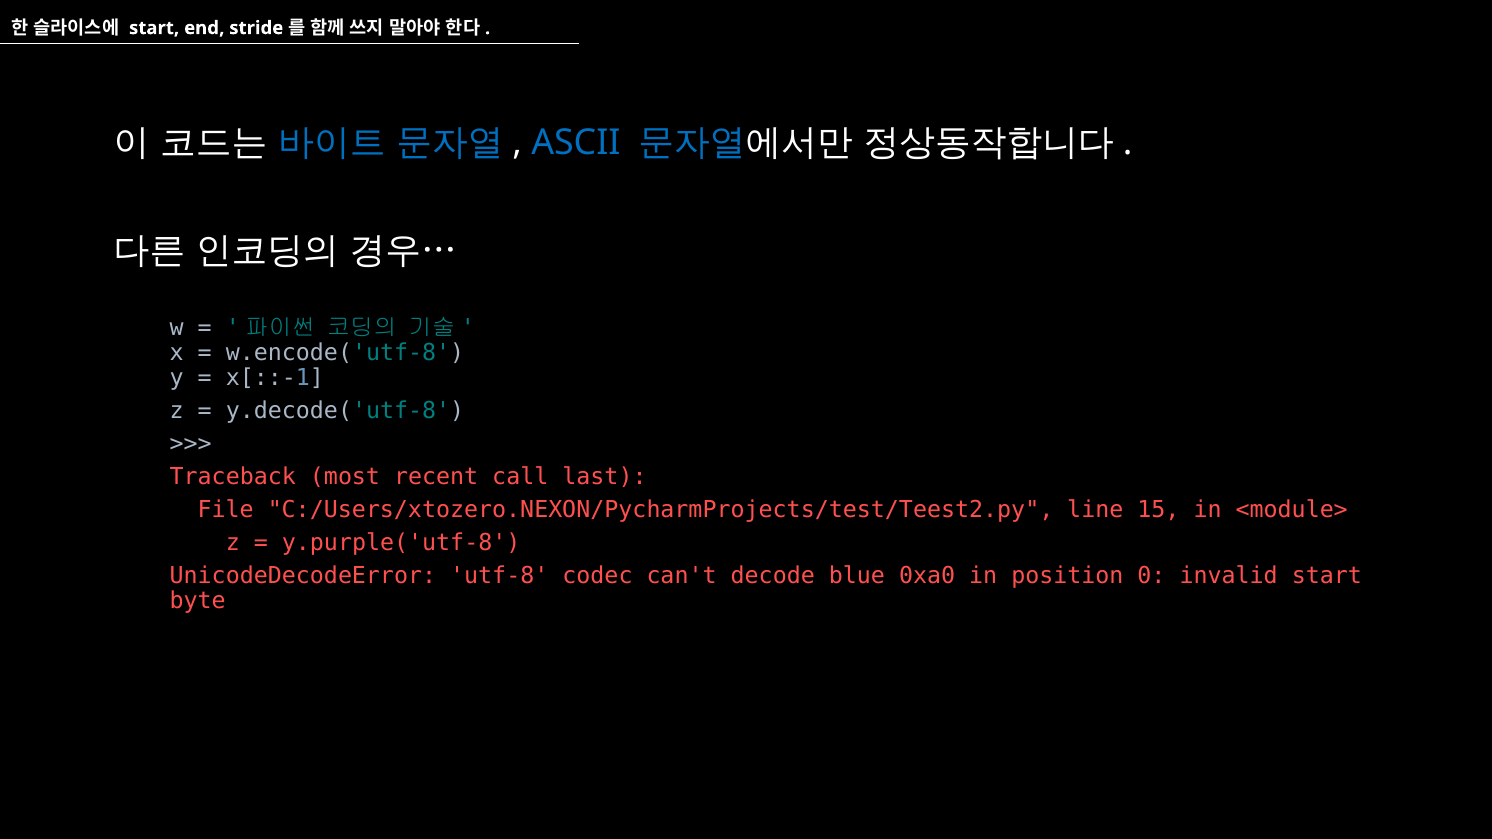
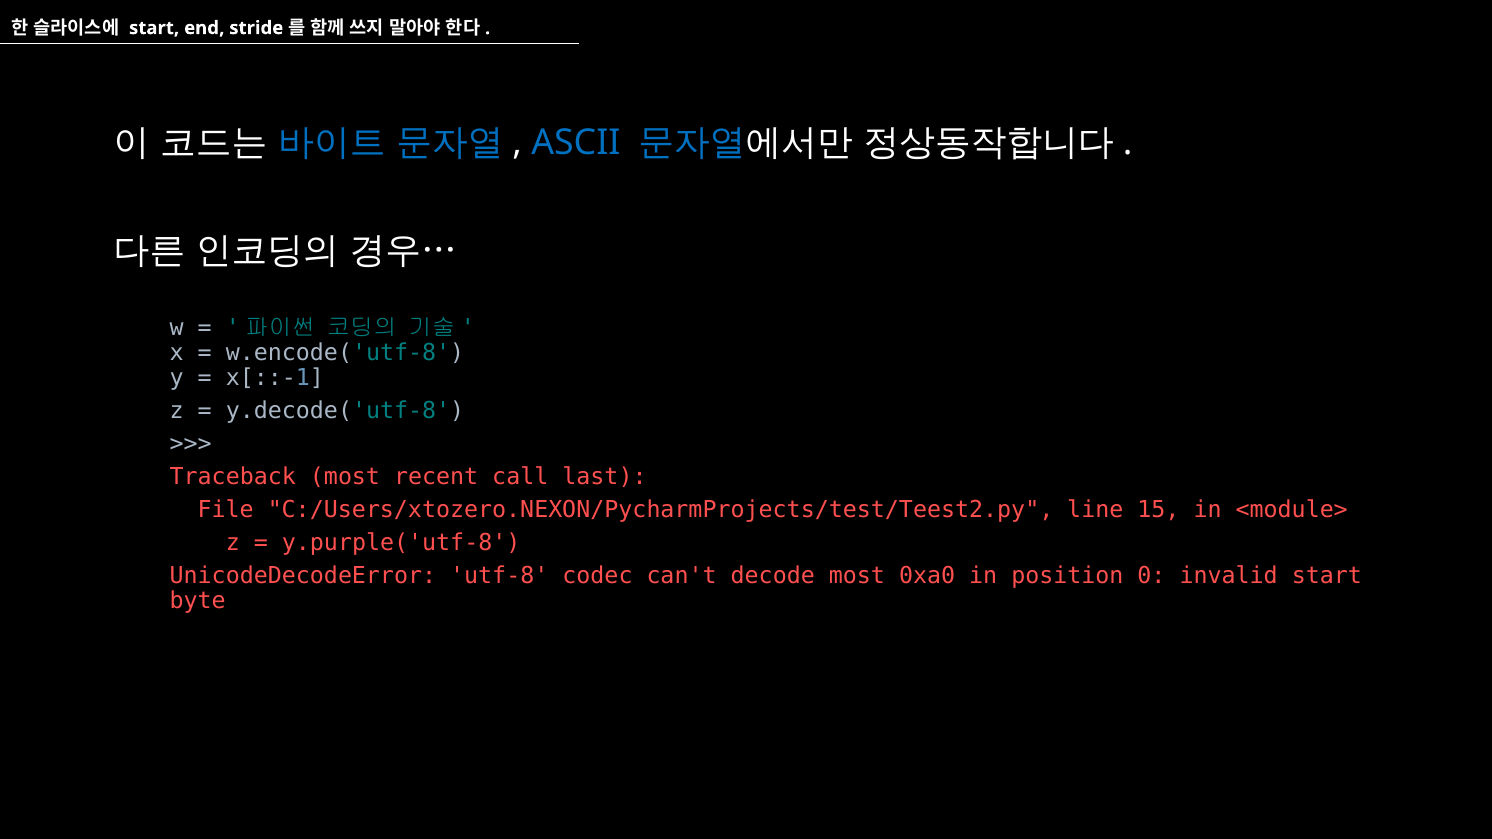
decode blue: blue -> most (857, 576)
